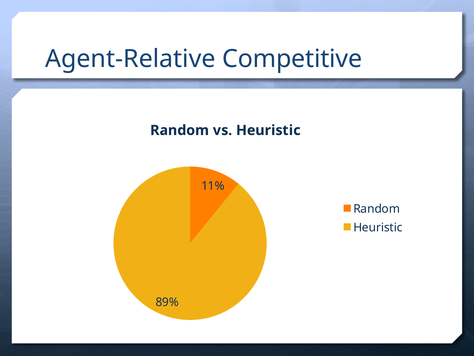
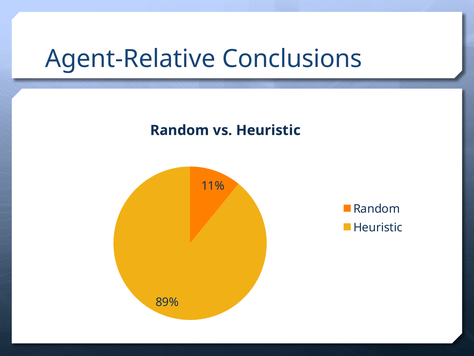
Competitive: Competitive -> Conclusions (292, 59)
